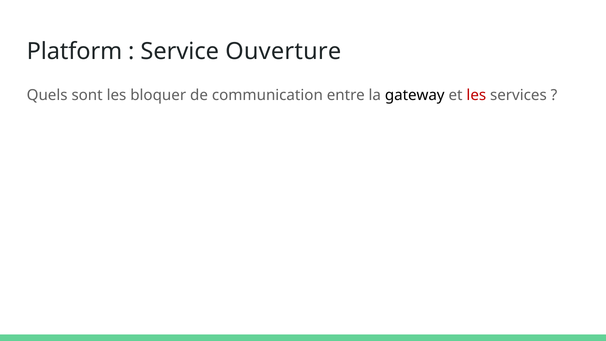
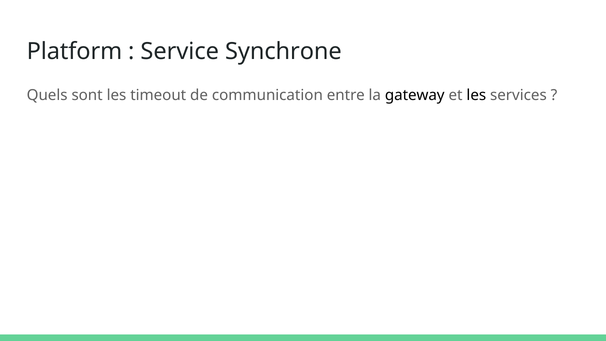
Ouverture: Ouverture -> Synchrone (283, 51)
bloquer: bloquer -> timeout (158, 95)
les colour: red -> black (476, 95)
